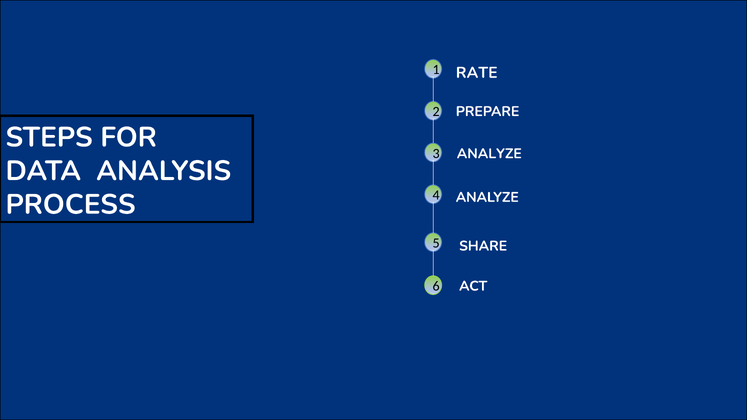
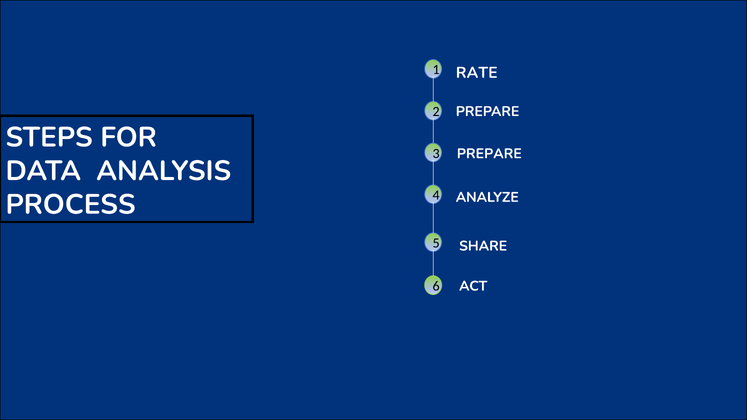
ANALYZE: ANALYZE -> PREPARE (489, 154)
